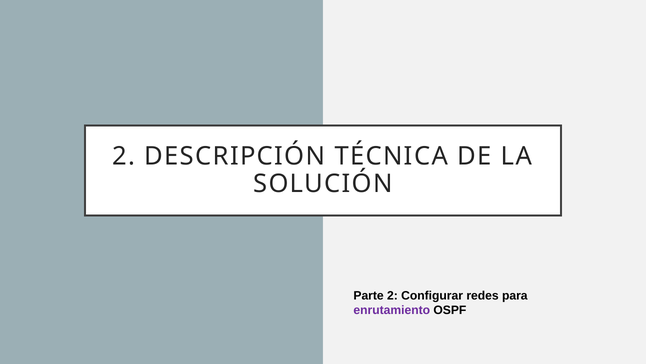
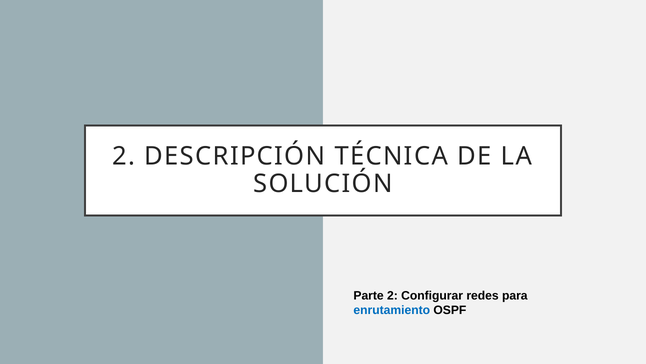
enrutamiento colour: purple -> blue (392, 310)
